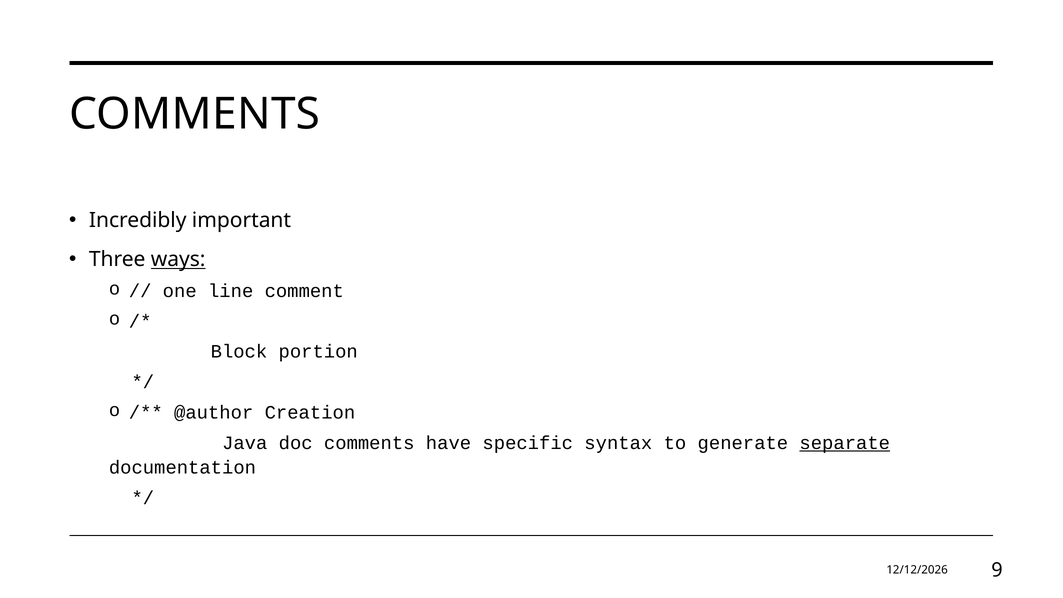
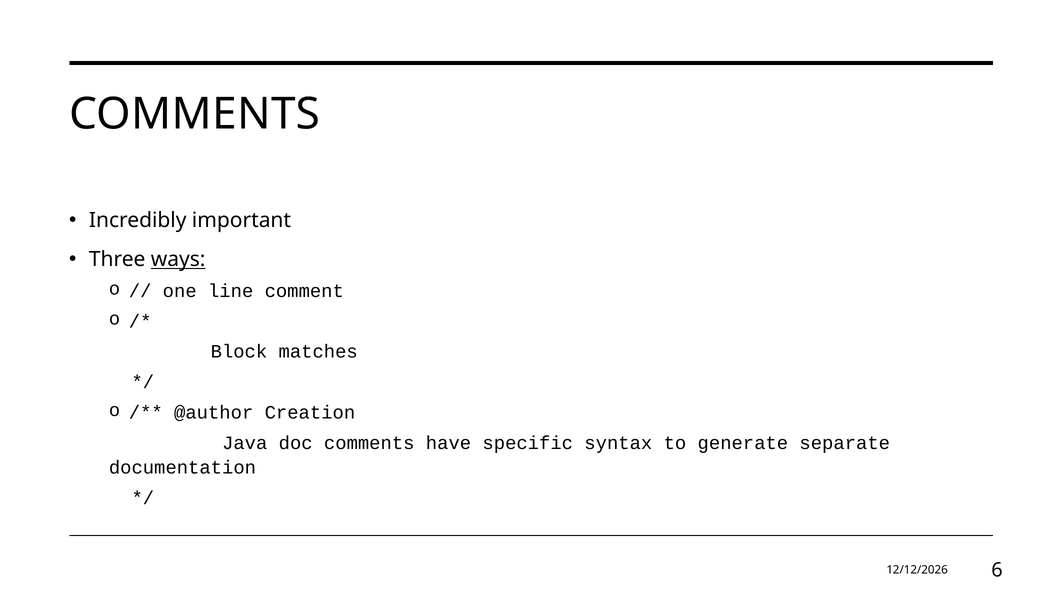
portion: portion -> matches (318, 352)
separate underline: present -> none (845, 443)
9: 9 -> 6 (997, 570)
